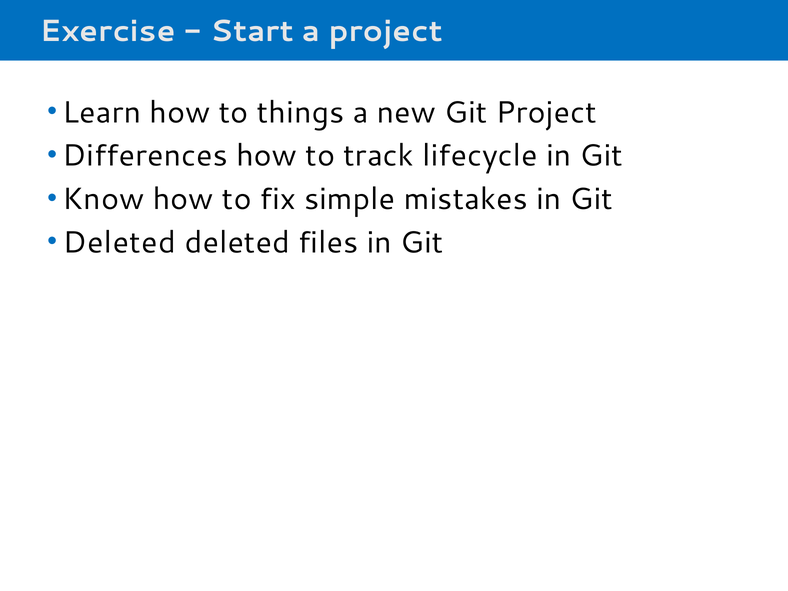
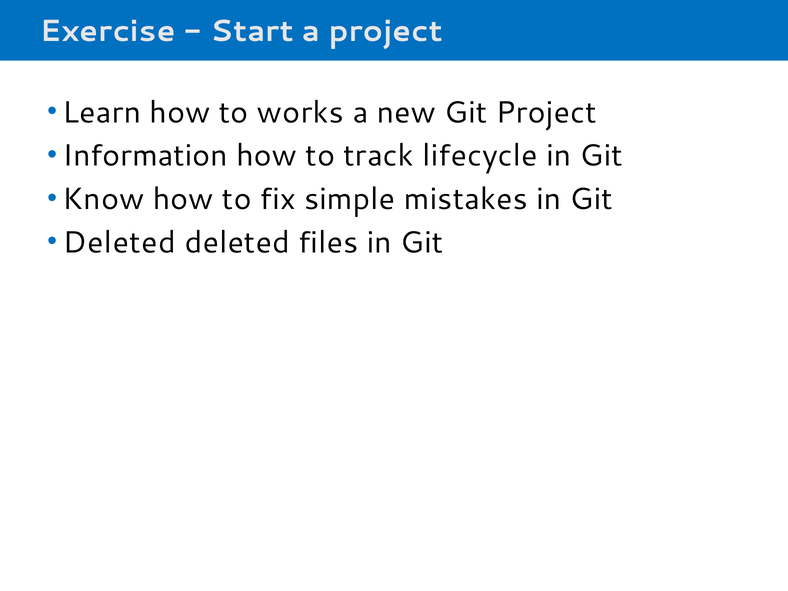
things: things -> works (300, 112)
Differences: Differences -> Information (145, 156)
